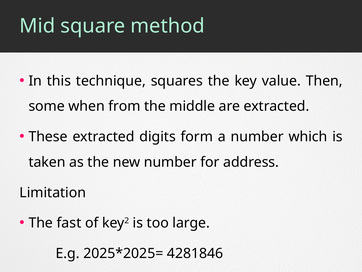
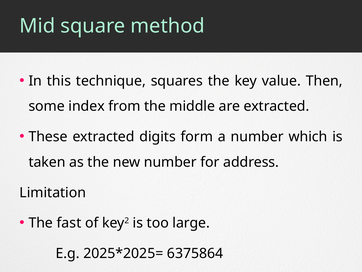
when: when -> index (87, 106)
4281846: 4281846 -> 6375864 (195, 253)
